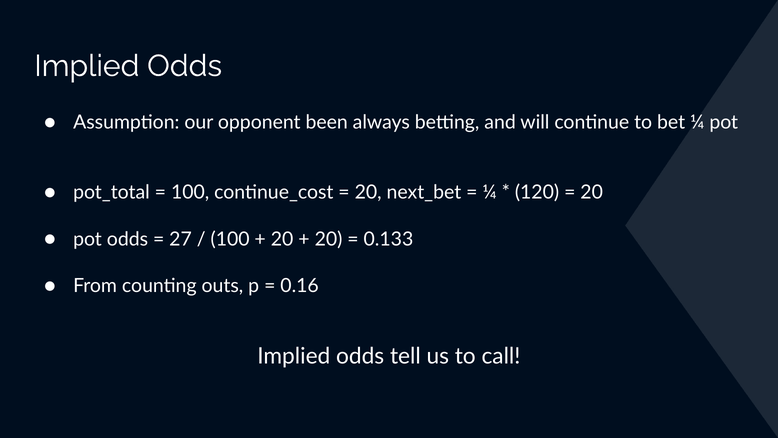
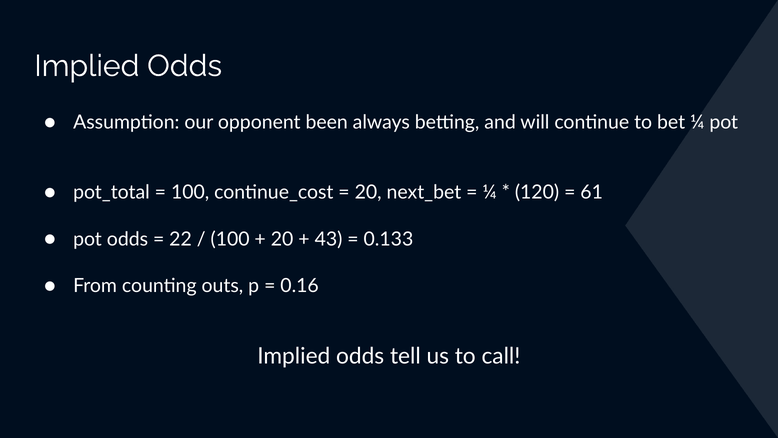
20: 20 -> 61 (592, 192)
27: 27 -> 22 (181, 239)
20: 20 -> 43 (329, 239)
